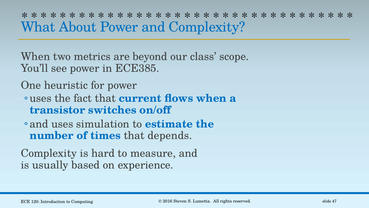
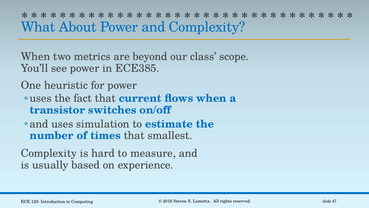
depends: depends -> smallest (170, 135)
